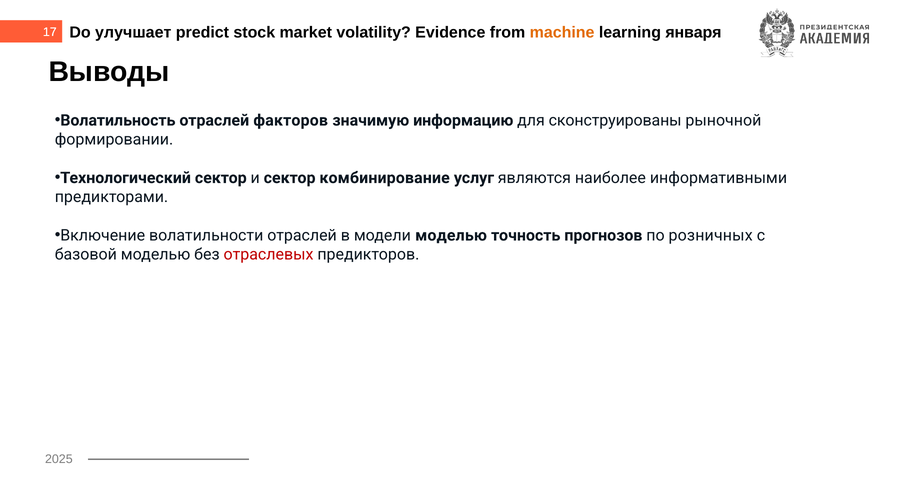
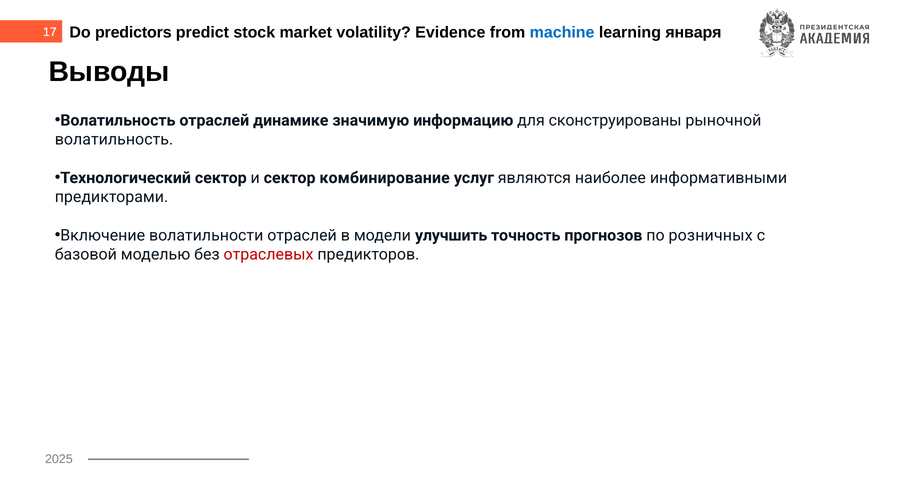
улучшает: улучшает -> predictors (133, 32)
machine colour: orange -> blue (562, 32)
факторов: факторов -> динамике (291, 120)
формировании: формировании -> волатильность (114, 140)
модели моделью: моделью -> улучшить (451, 235)
